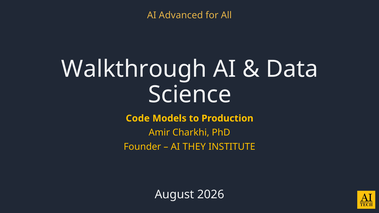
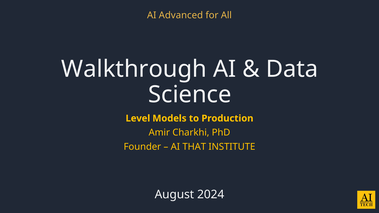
Code: Code -> Level (138, 118)
THEY: THEY -> THAT (194, 147)
2026: 2026 -> 2024 (211, 195)
